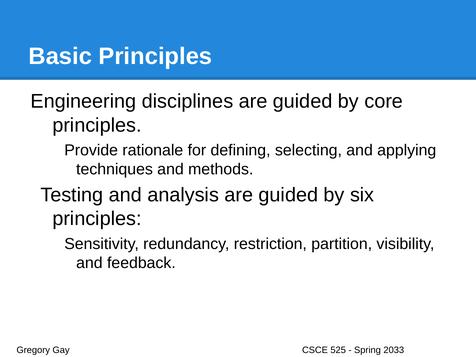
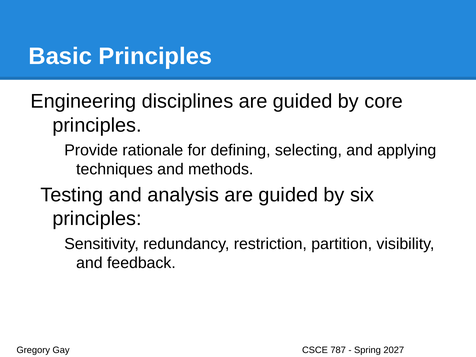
525: 525 -> 787 (338, 350)
2033: 2033 -> 2027 (394, 350)
